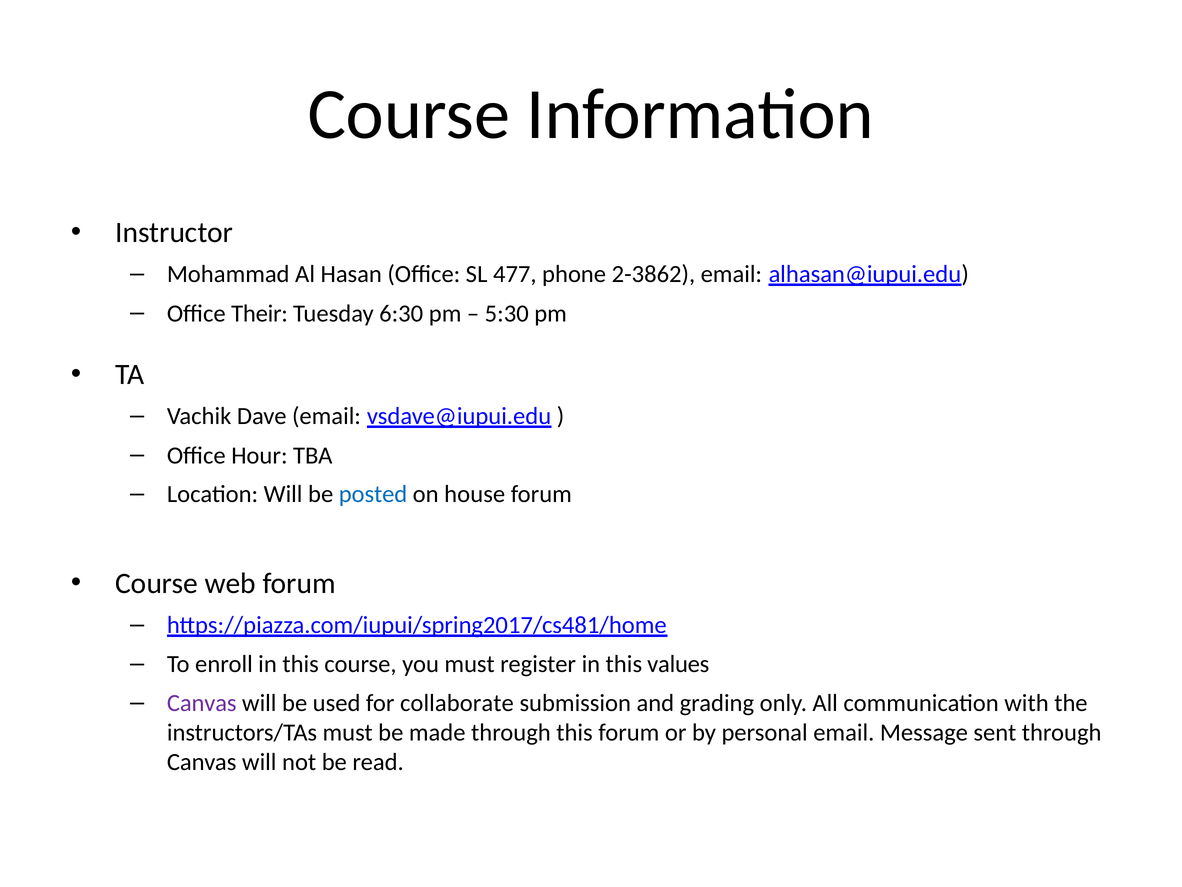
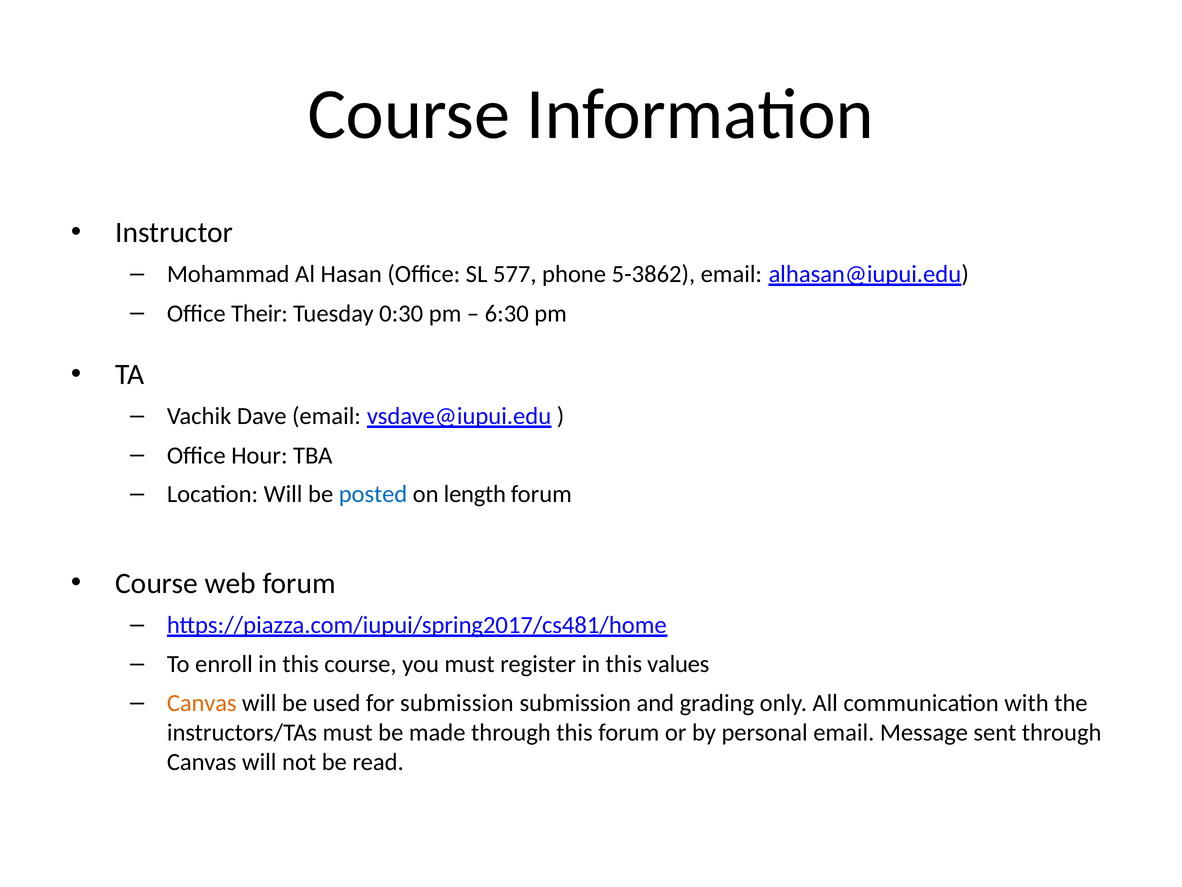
477: 477 -> 577 (515, 274)
2-3862: 2-3862 -> 5-3862 (653, 274)
6:30: 6:30 -> 0:30 (401, 313)
5:30: 5:30 -> 6:30 (507, 313)
house: house -> length (475, 494)
Canvas colour: purple -> orange (202, 703)
for collaborate: collaborate -> submission (457, 703)
